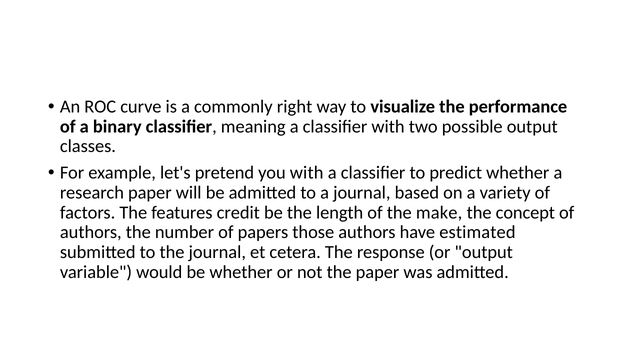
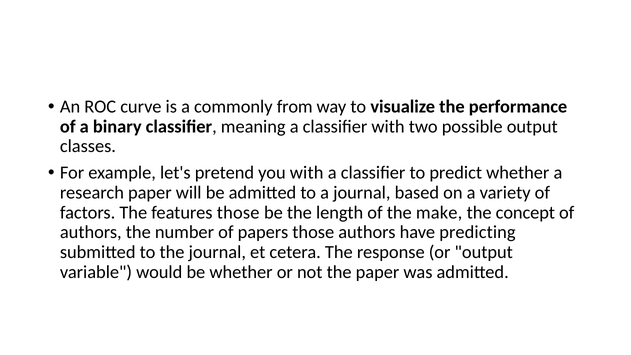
right: right -> from (295, 107)
features credit: credit -> those (238, 212)
estimated: estimated -> predicting (477, 232)
